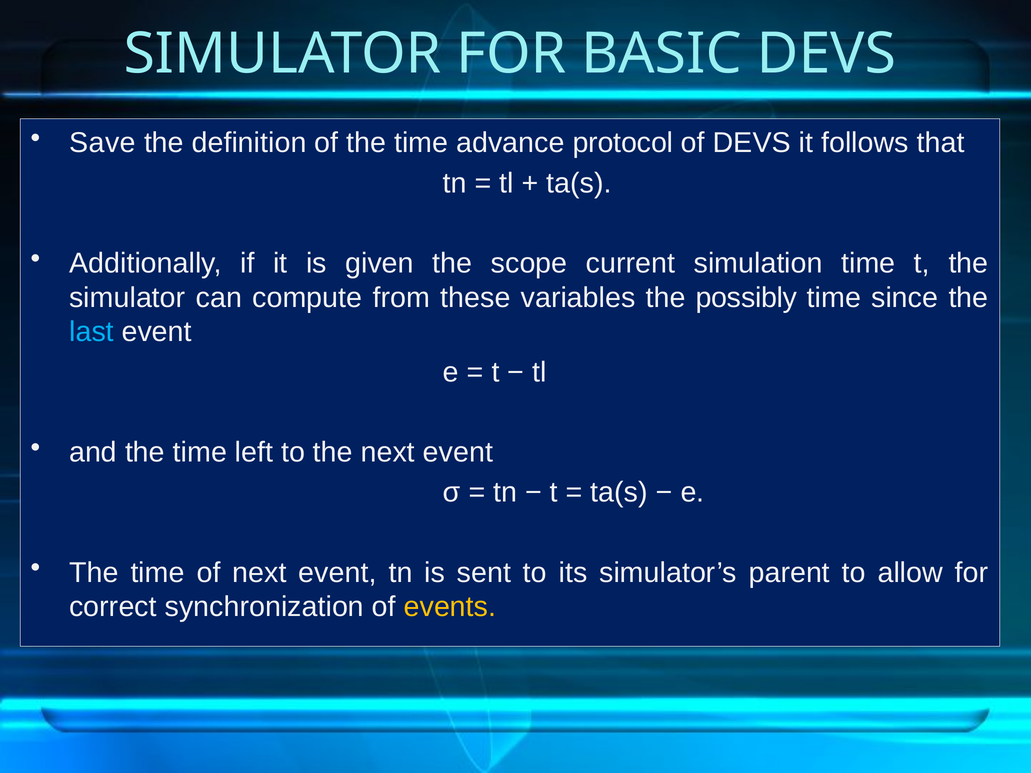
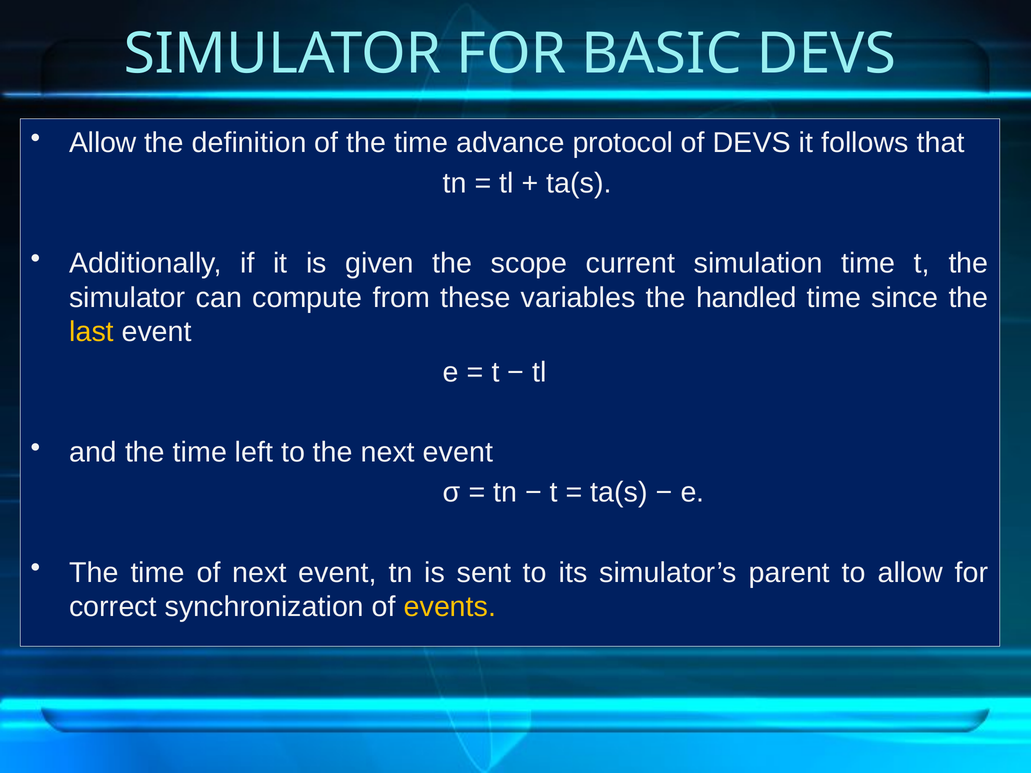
Save: Save -> Allow (103, 143)
possibly: possibly -> handled (746, 298)
last colour: light blue -> yellow (92, 332)
